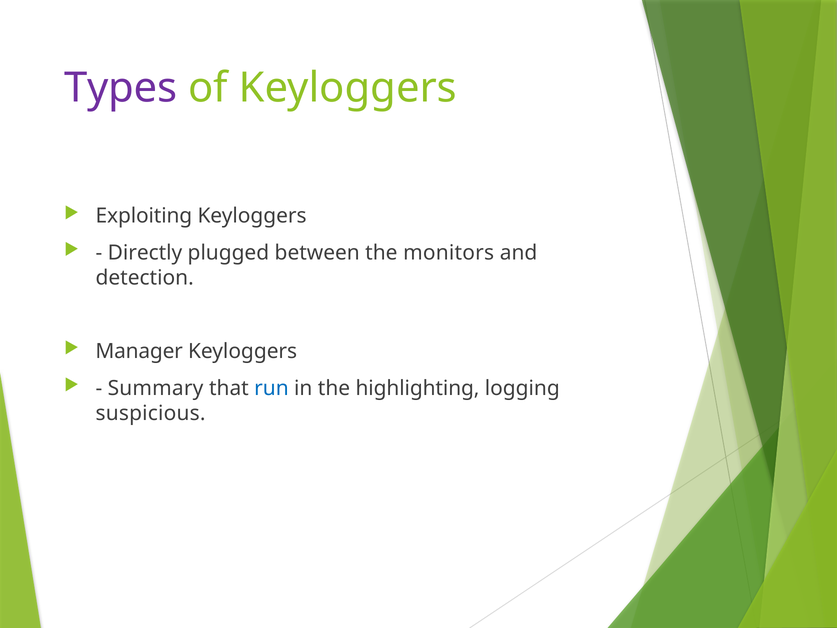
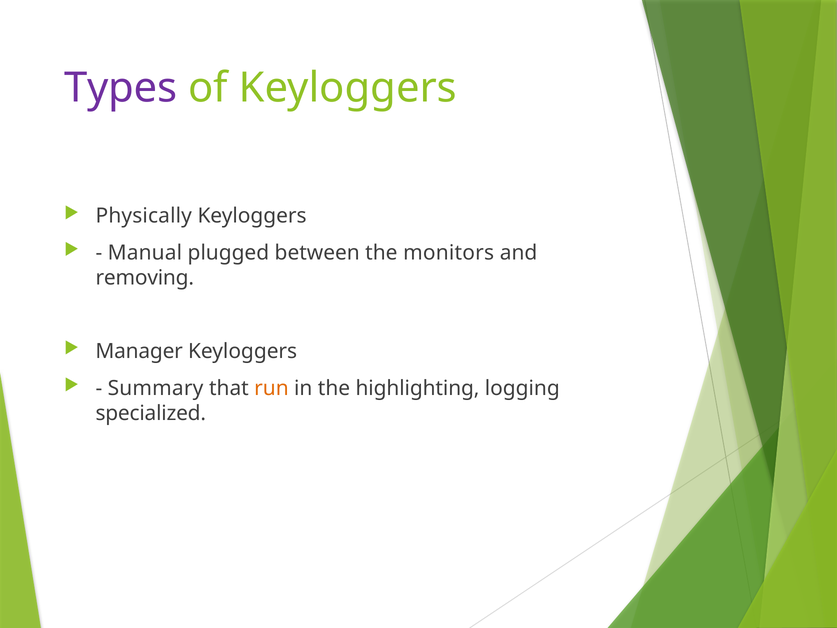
Exploiting: Exploiting -> Physically (144, 216)
Directly: Directly -> Manual (145, 253)
detection: detection -> removing (145, 278)
run colour: blue -> orange (271, 388)
suspicious: suspicious -> specialized (151, 413)
